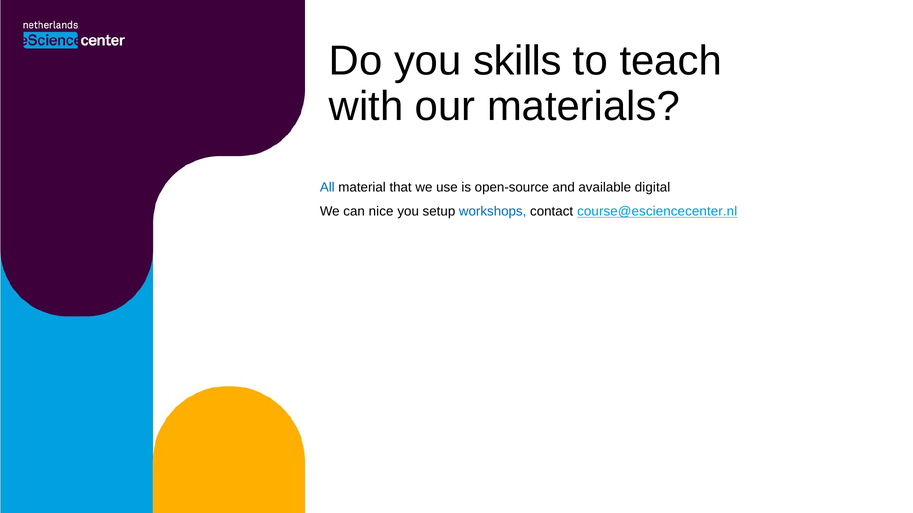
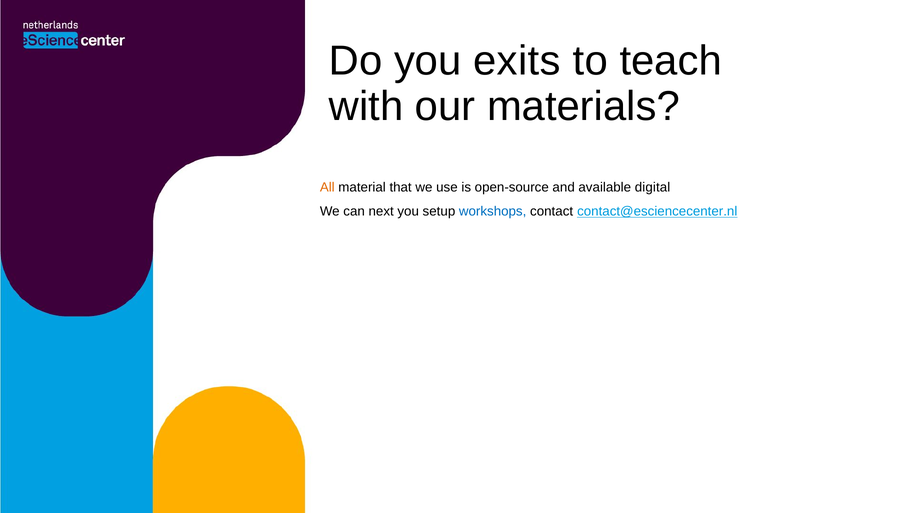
skills: skills -> exits (517, 61)
All colour: blue -> orange (327, 188)
nice: nice -> next (381, 212)
course@esciencecenter.nl: course@esciencecenter.nl -> contact@esciencecenter.nl (657, 212)
